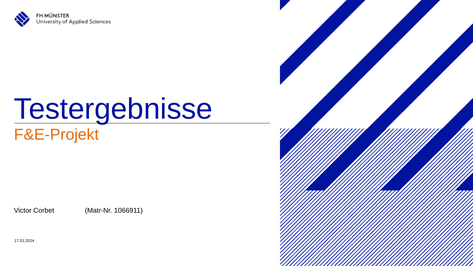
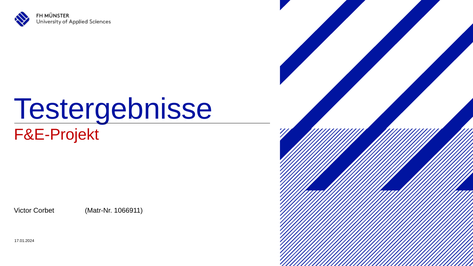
F&E-Projekt colour: orange -> red (56, 135)
